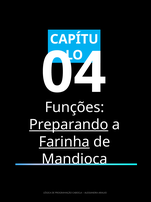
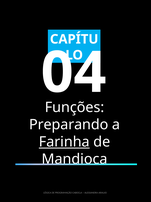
Preparando underline: present -> none (69, 124)
